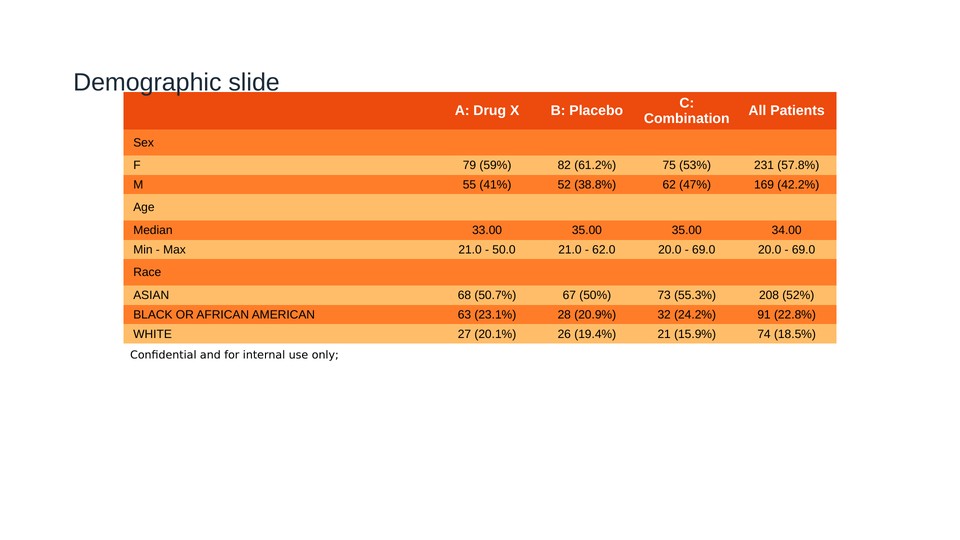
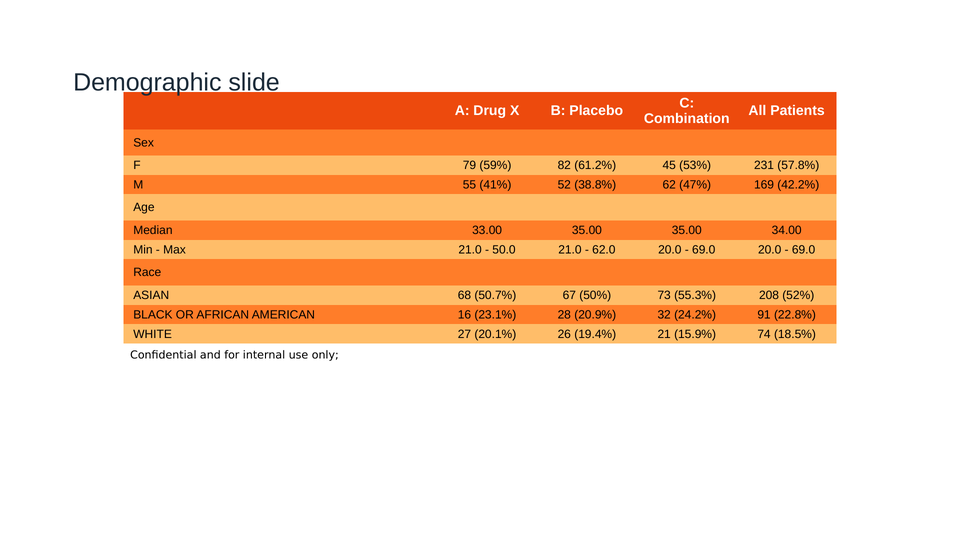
75: 75 -> 45 (669, 165)
63: 63 -> 16 (464, 315)
